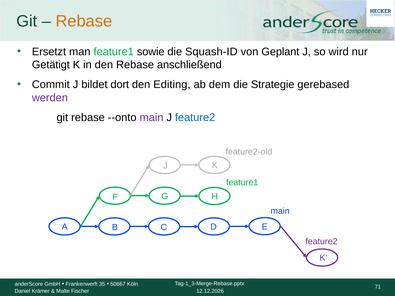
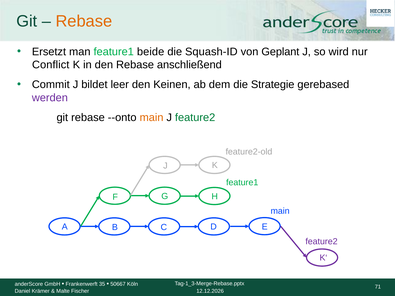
sowie: sowie -> beide (151, 52)
Getätigt: Getätigt -> Conflict (51, 65)
dort: dort -> leer (120, 85)
Editing: Editing -> Keinen (172, 85)
main colour: purple -> orange (152, 118)
feature2 colour: blue -> green (195, 118)
